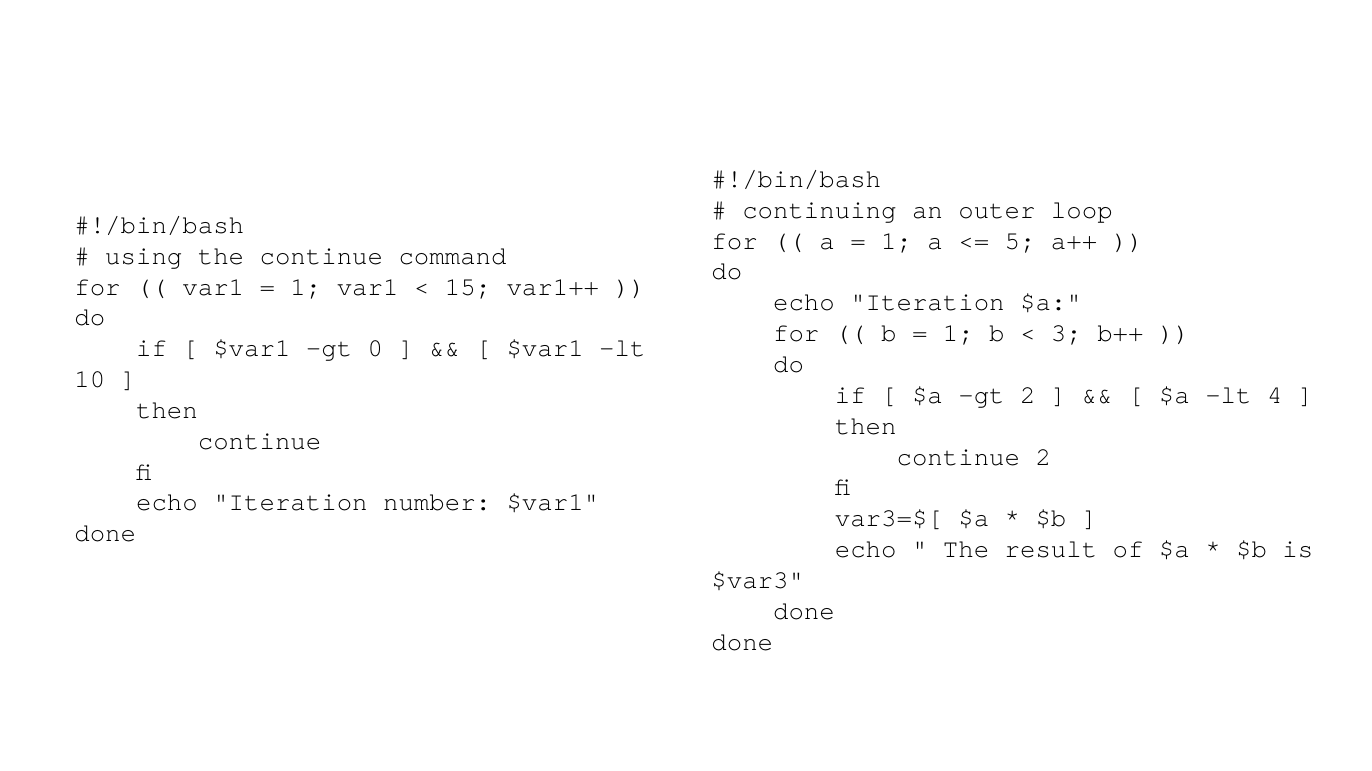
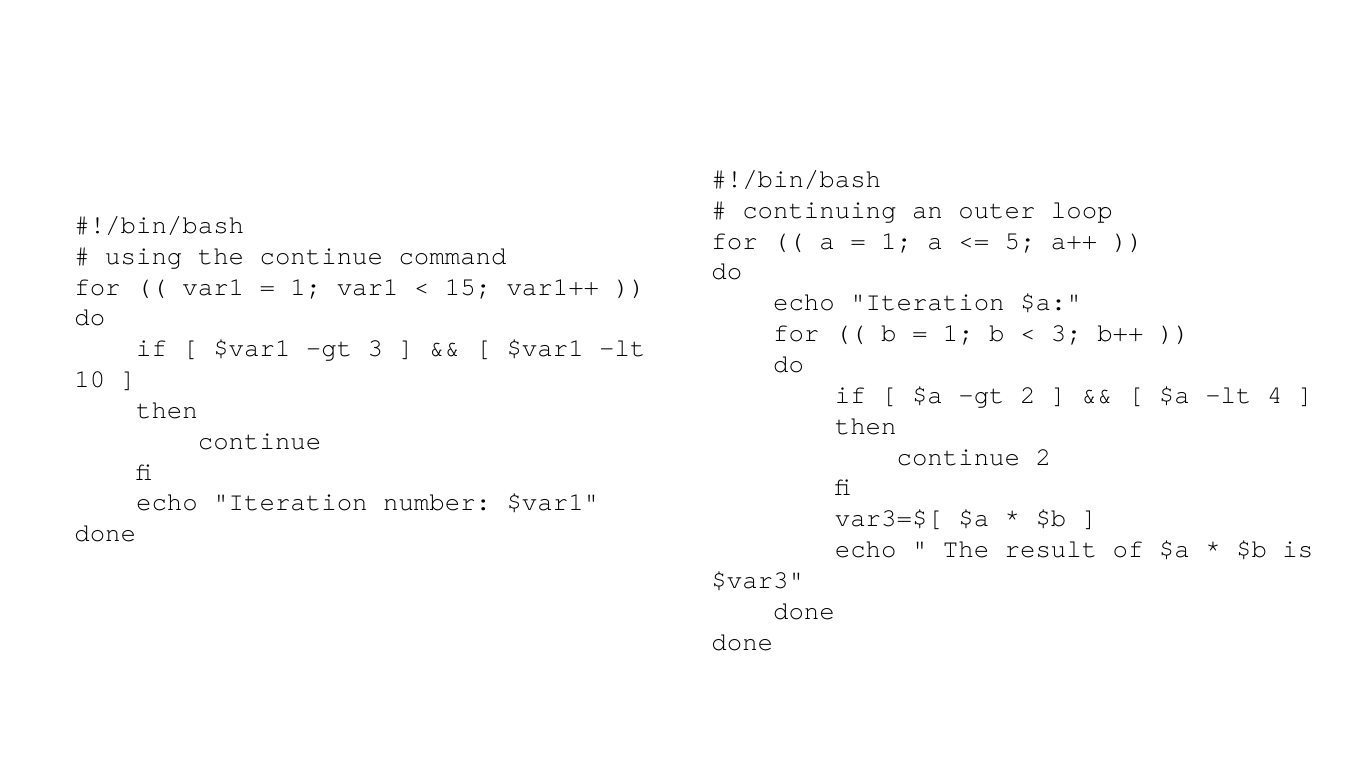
gt 0: 0 -> 3 (375, 349)
